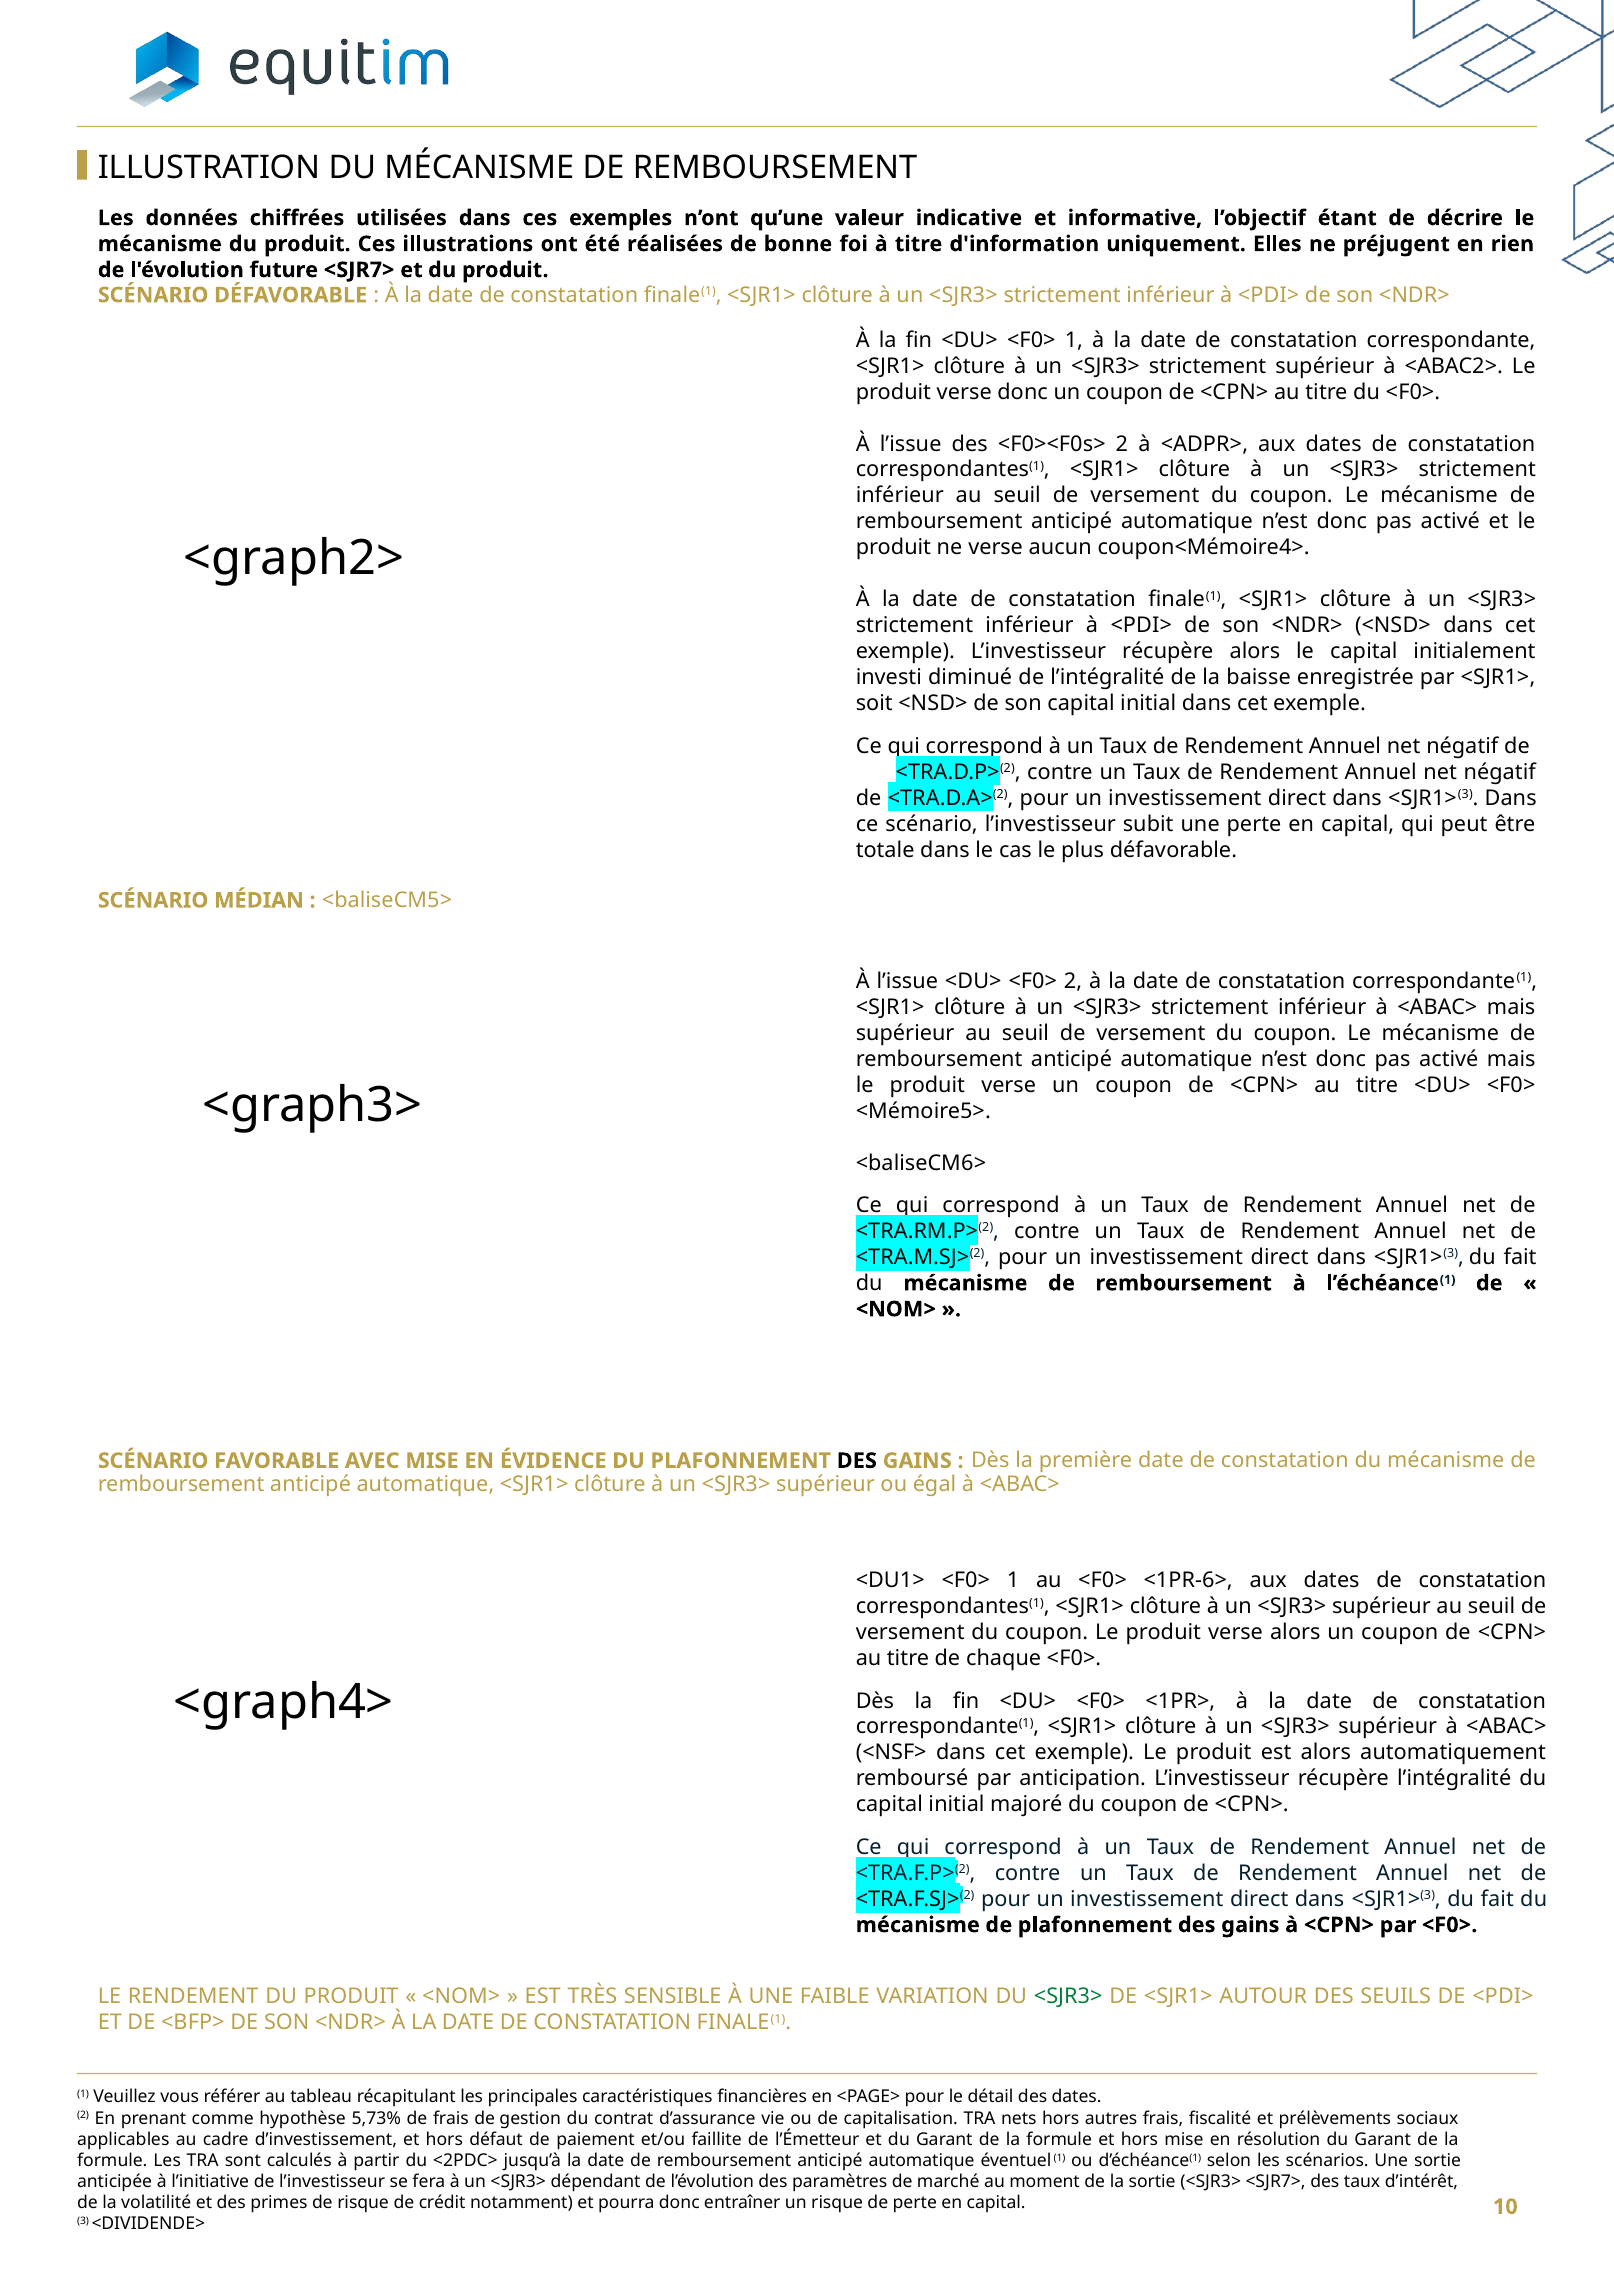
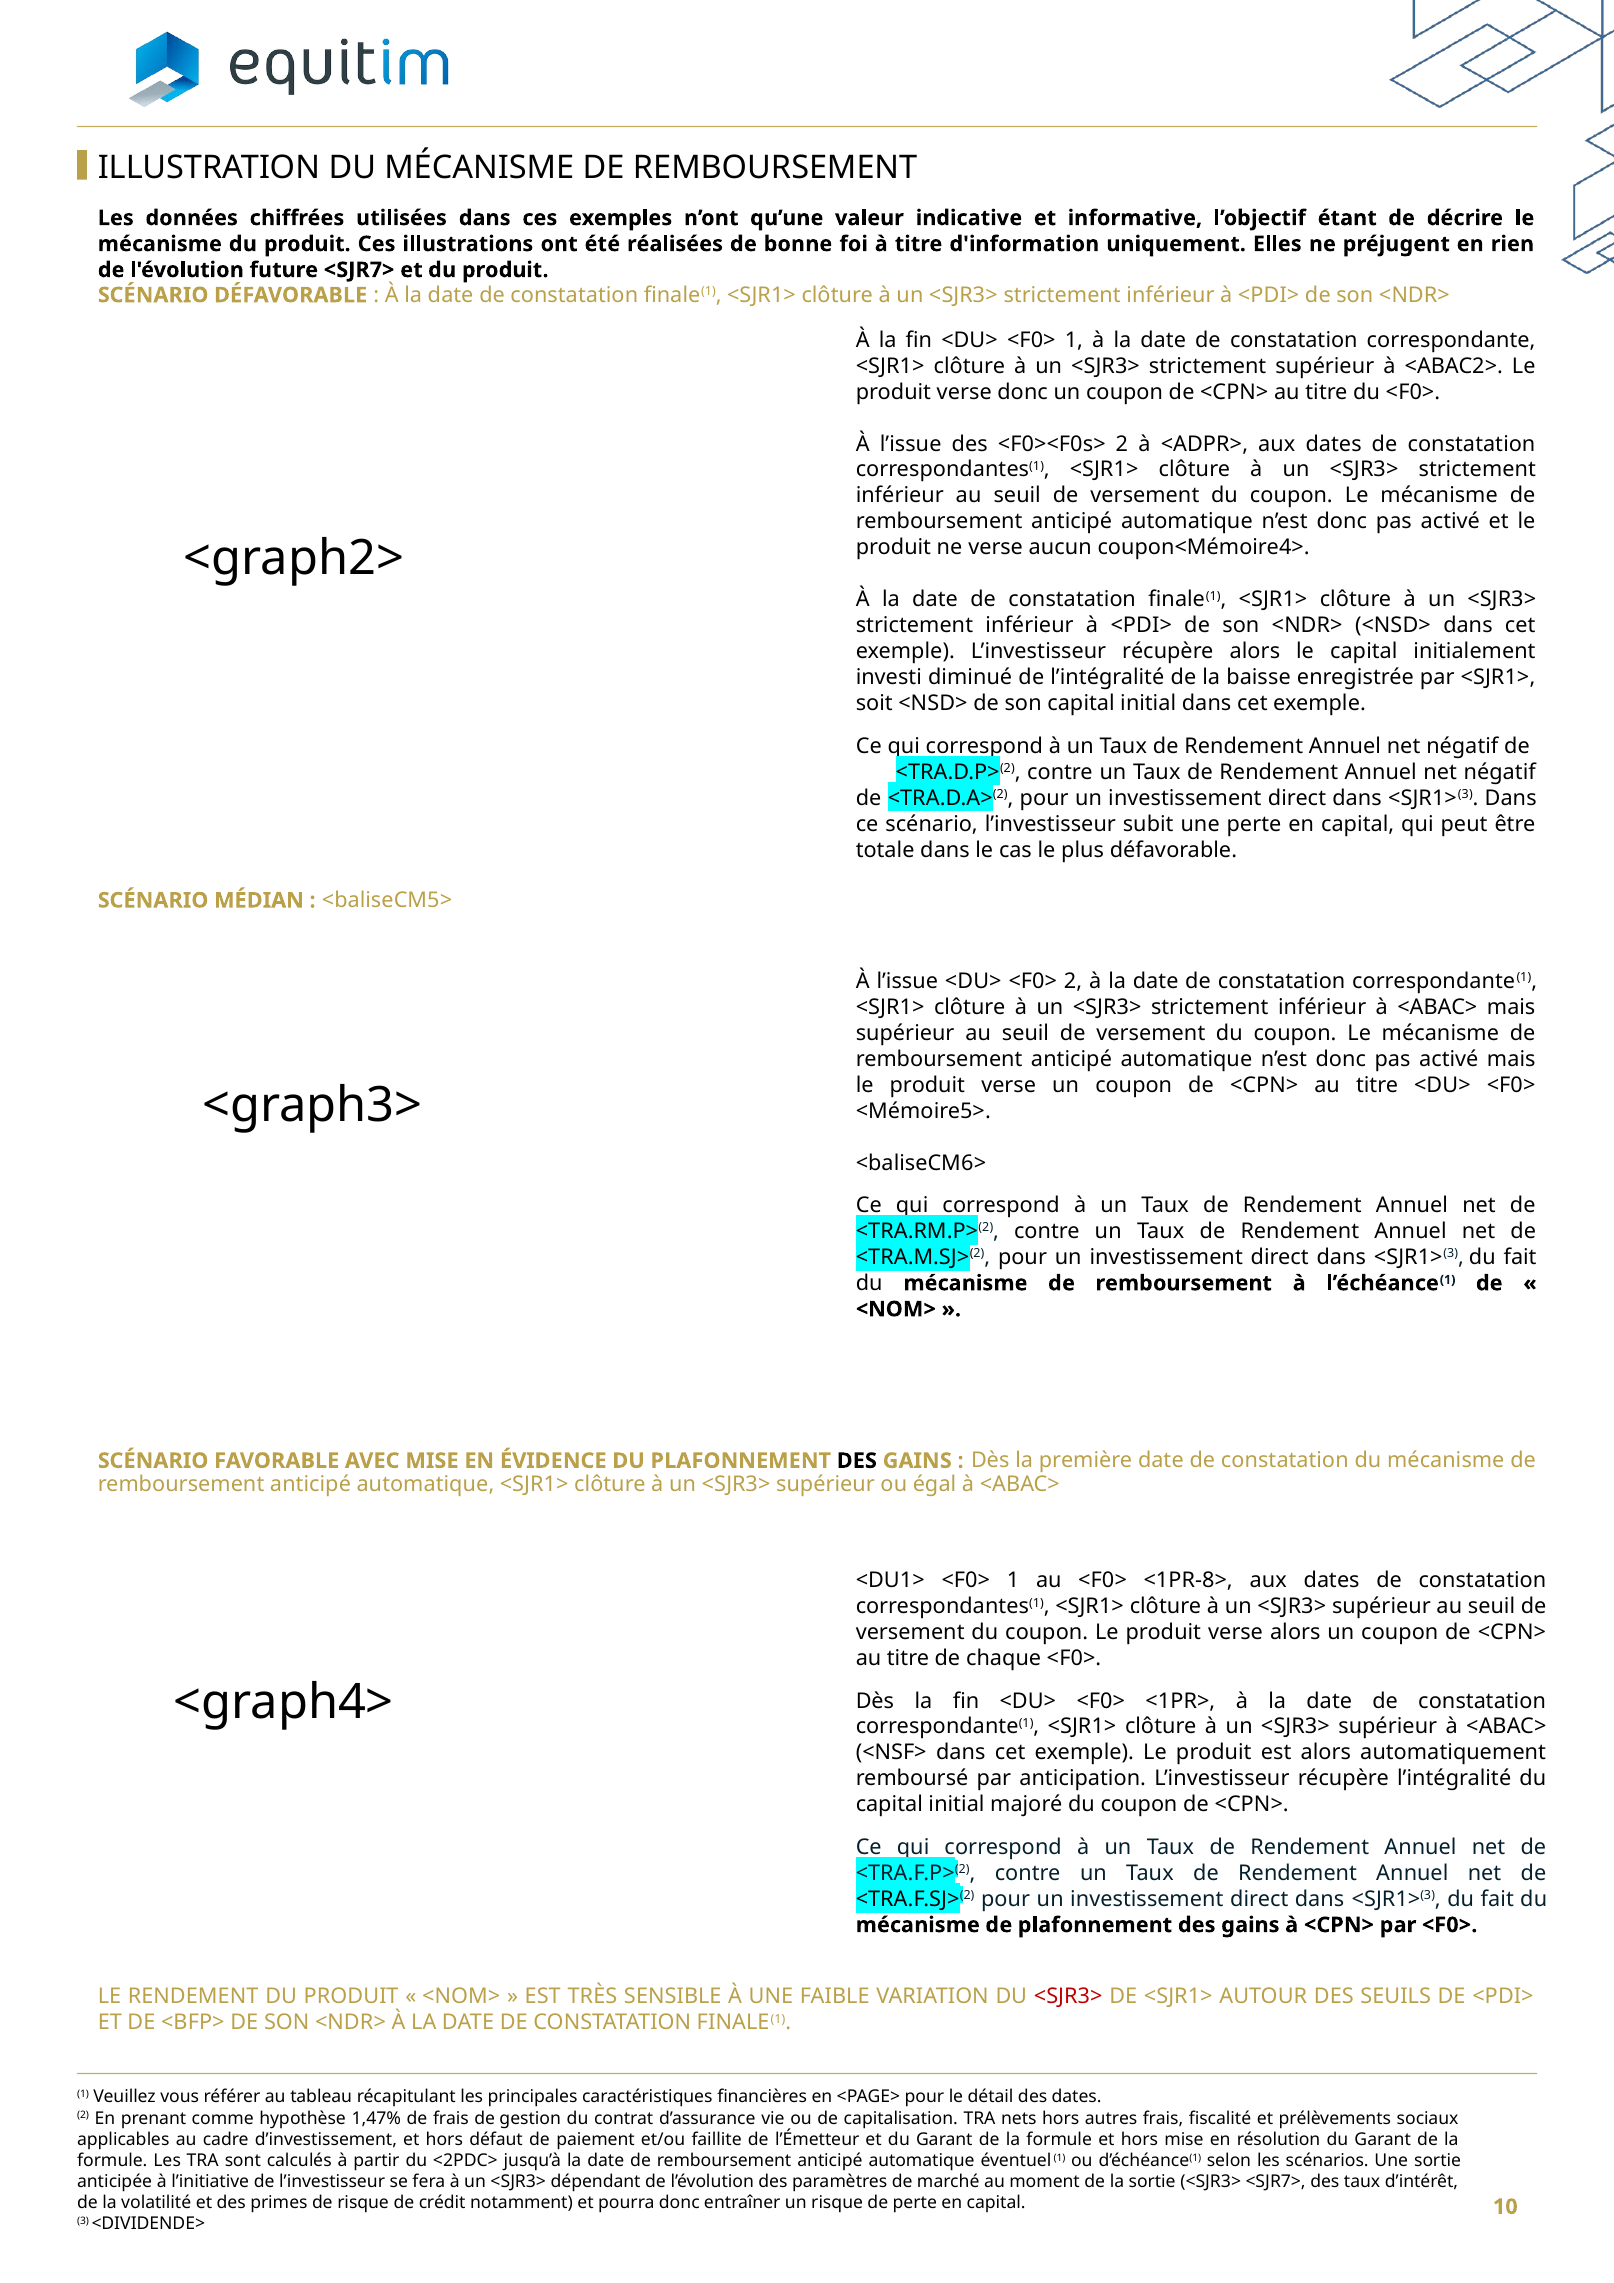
<1PR-6>: <1PR-6> -> <1PR-8> (1188, 1580)
<SJR3> colour: green -> red (1068, 1996)
5,73%: 5,73% -> 1,47% (376, 2118)
